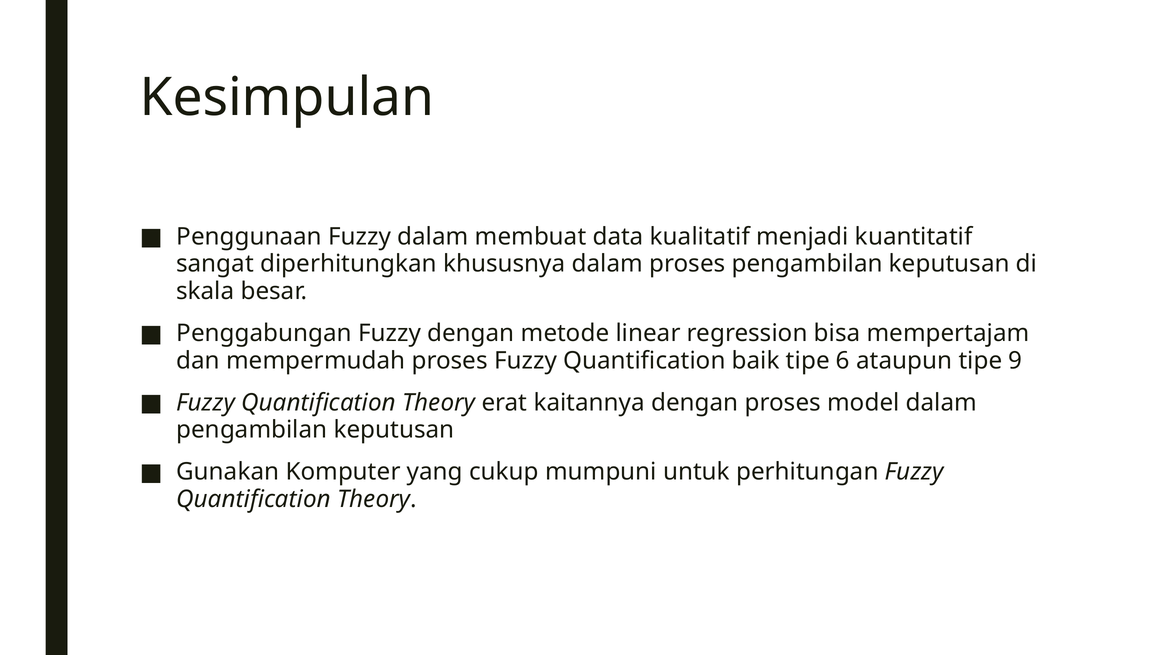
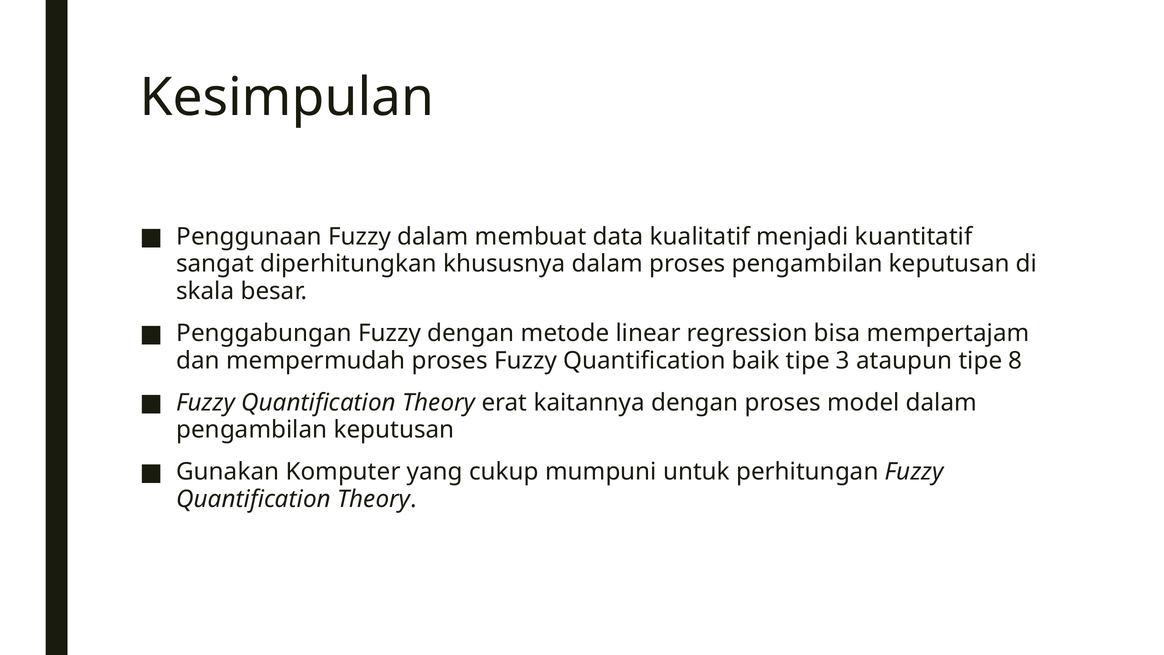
6: 6 -> 3 (843, 361)
9: 9 -> 8 (1015, 361)
